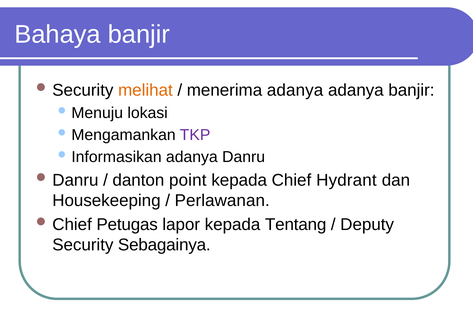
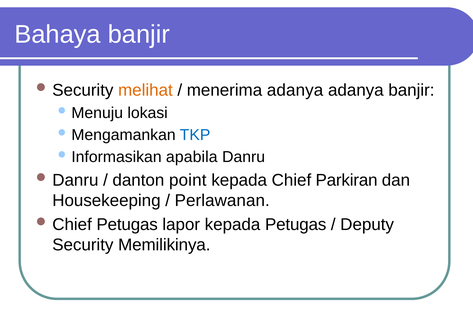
TKP colour: purple -> blue (195, 135)
adanya: adanya -> apabila (192, 157)
Hydrant: Hydrant -> Parkiran (347, 180)
kepada Tentang: Tentang -> Petugas (296, 224)
Sebagainya: Sebagainya -> Memilikinya (164, 244)
